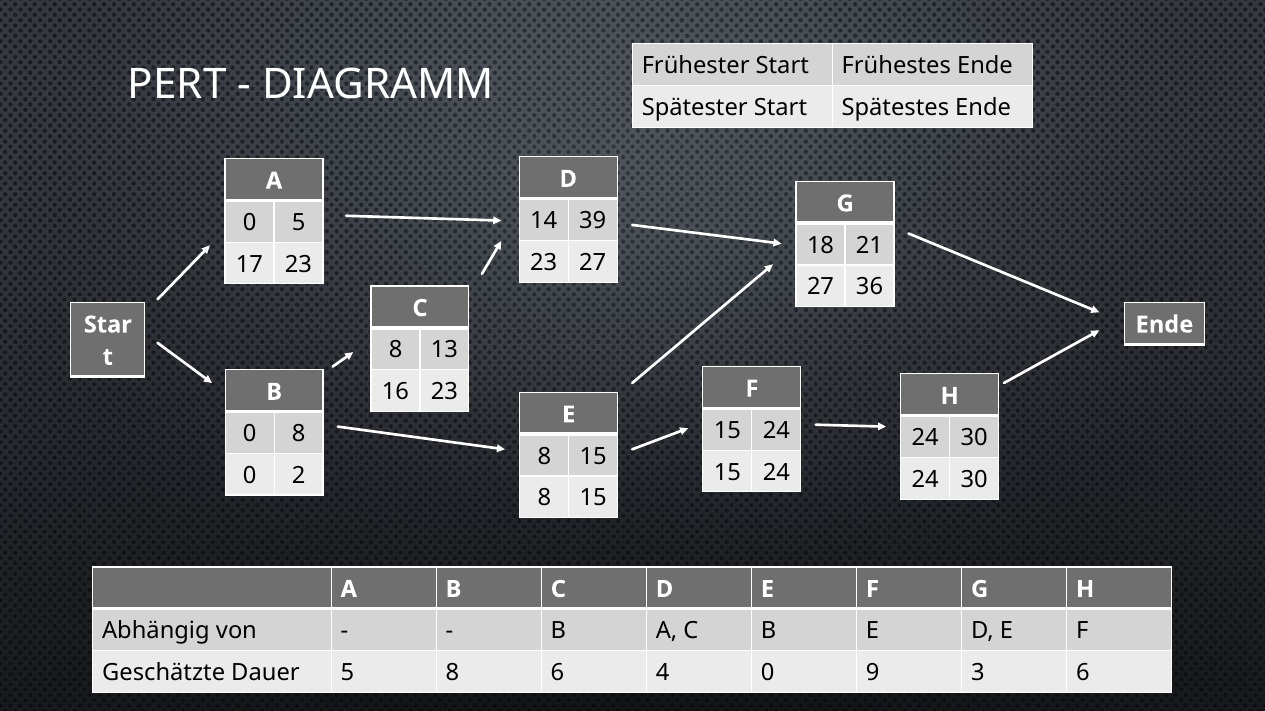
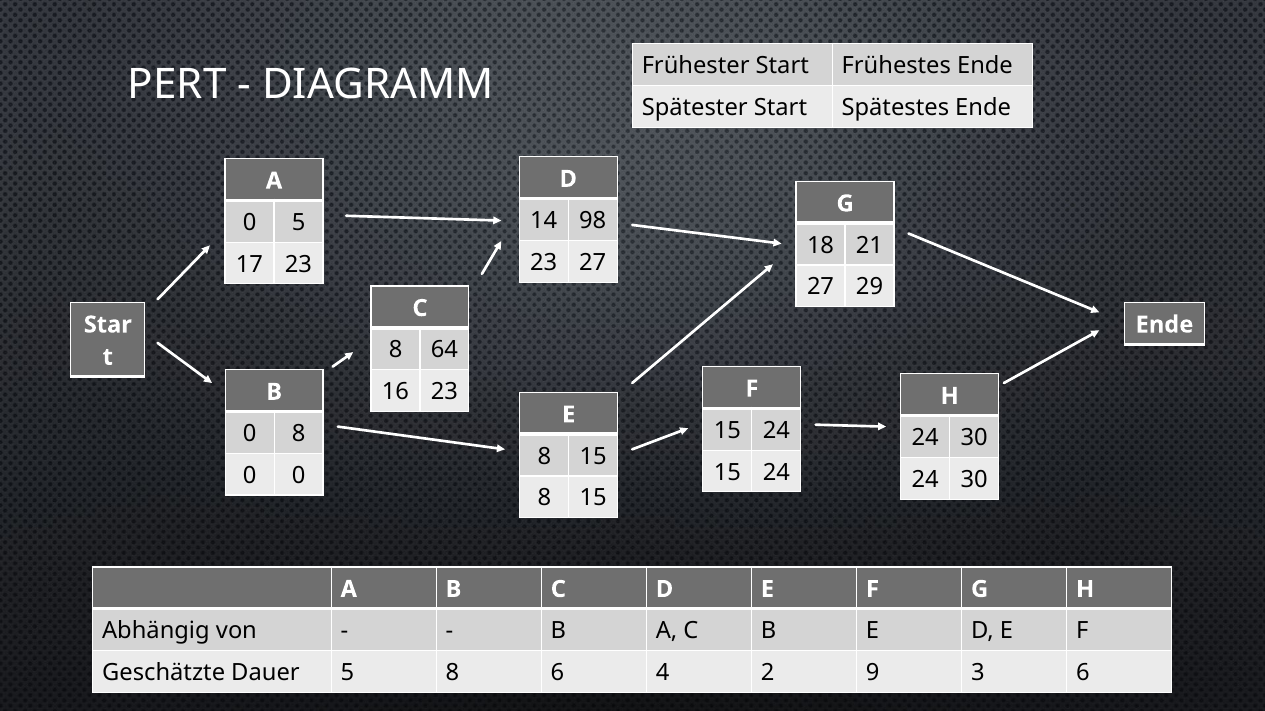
39: 39 -> 98 (593, 221)
36: 36 -> 29 (870, 287)
13: 13 -> 64 (444, 350)
0 2: 2 -> 0 (299, 476)
4 0: 0 -> 2 (768, 673)
